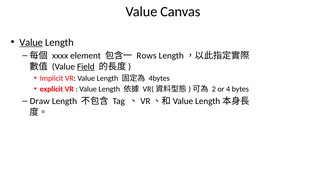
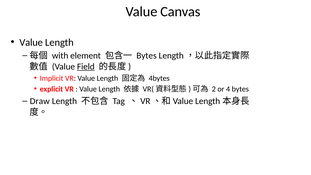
Value underline: present -> none (31, 42)
xxxx: xxxx -> with (60, 56)
Rows: Rows -> Bytes (147, 56)
